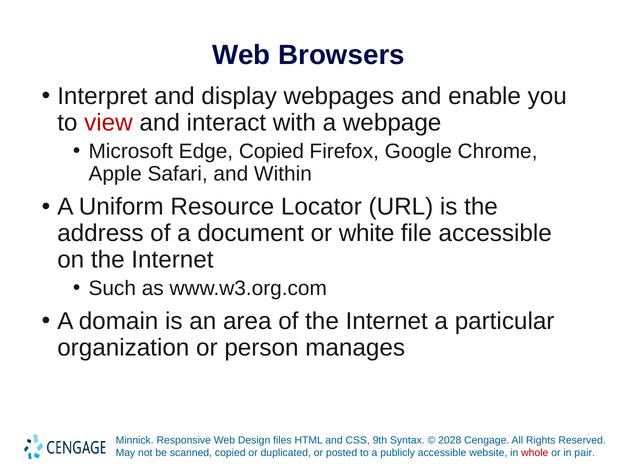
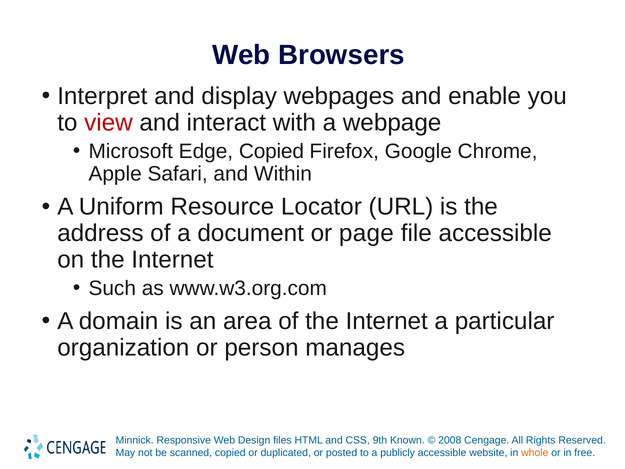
white: white -> page (366, 233)
Syntax: Syntax -> Known (407, 440)
2028: 2028 -> 2008 (450, 440)
whole colour: red -> orange (535, 453)
pair: pair -> free (585, 453)
